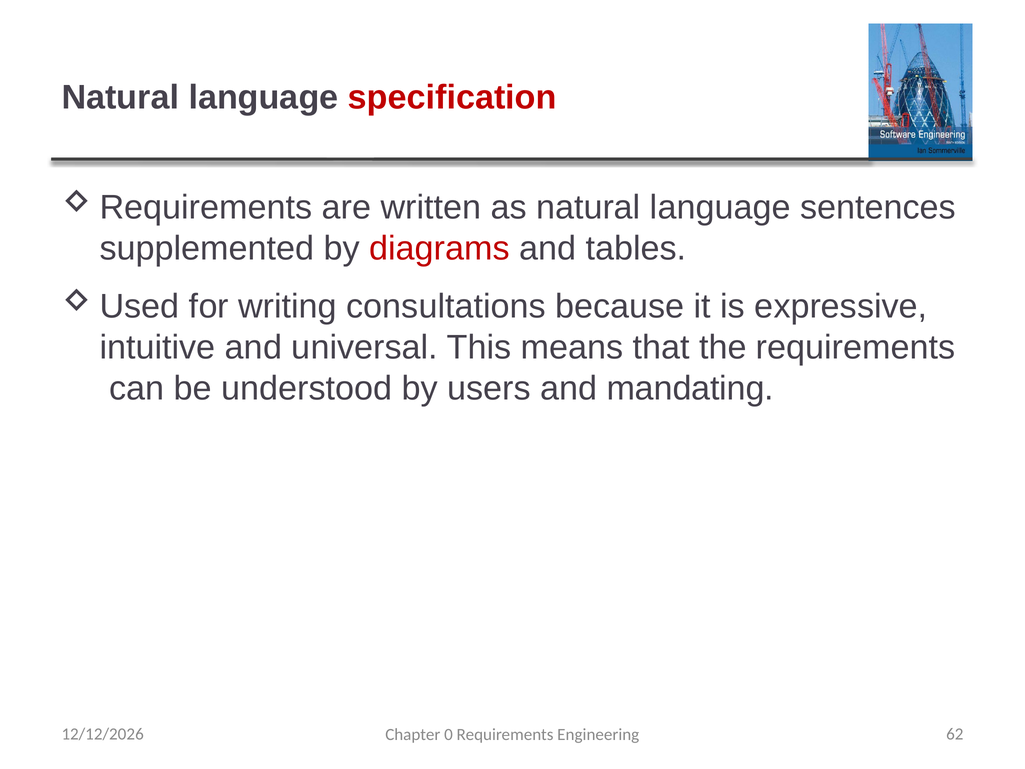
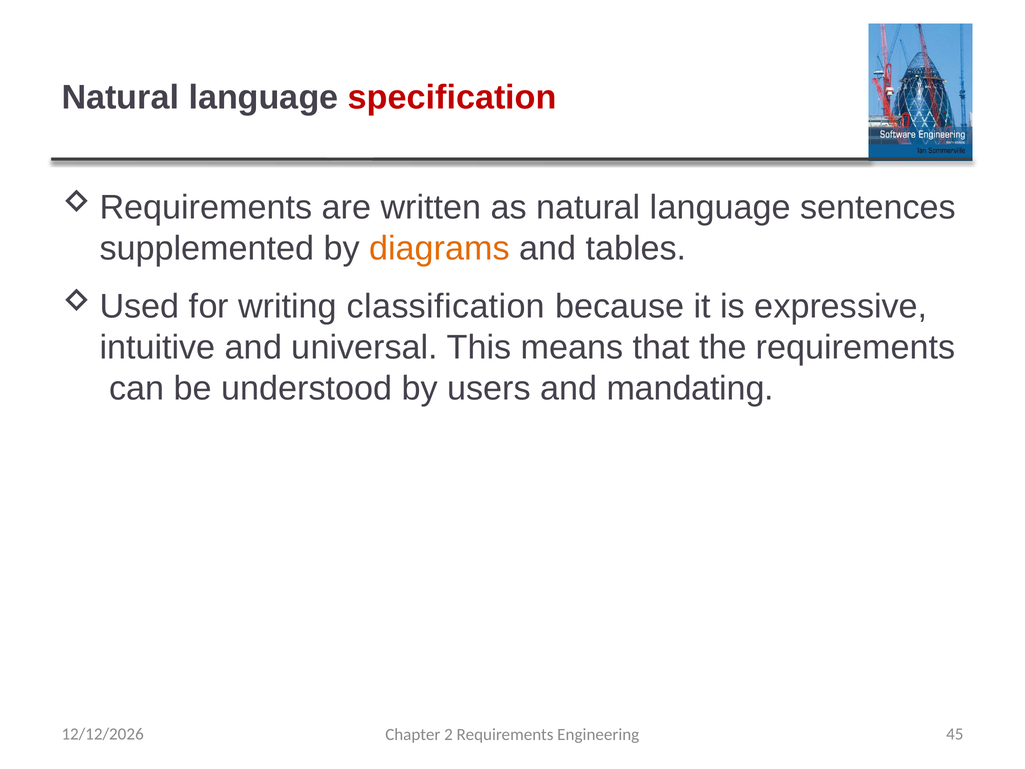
diagrams colour: red -> orange (440, 248)
consultations: consultations -> classification (446, 306)
0: 0 -> 2 (448, 734)
62: 62 -> 45 (955, 734)
